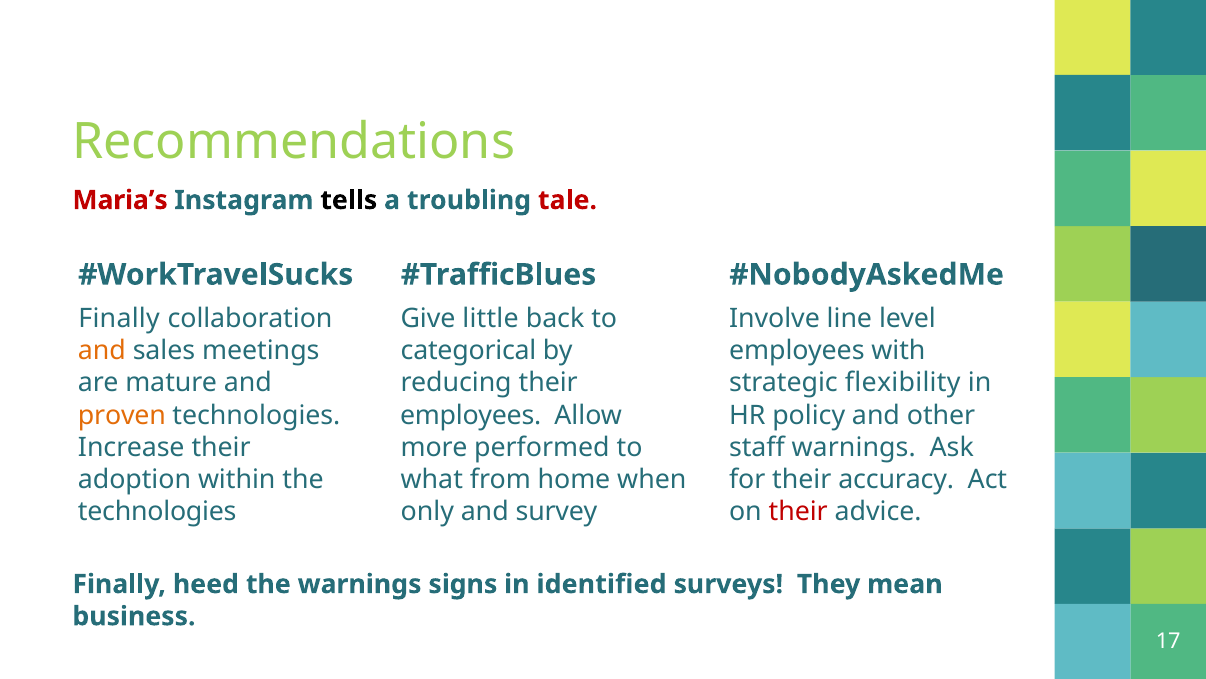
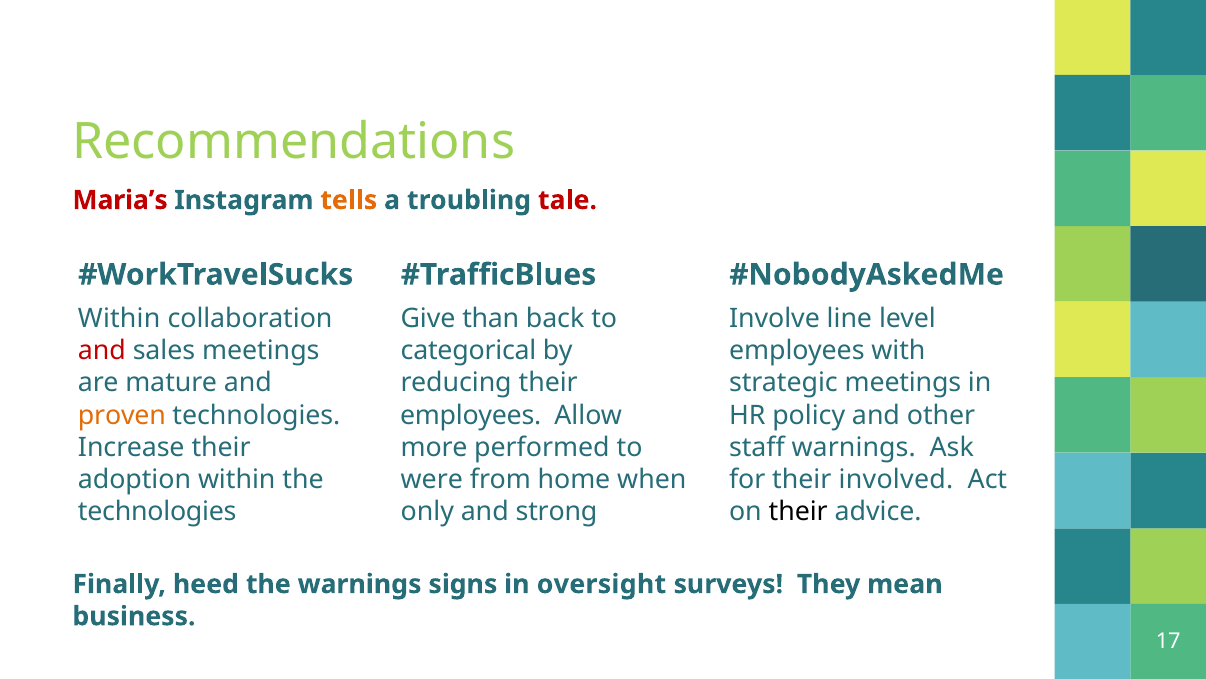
tells colour: black -> orange (349, 200)
Finally: Finally -> Within (119, 318)
little: little -> than (491, 318)
and colour: orange -> red (102, 351)
strategic flexibility: flexibility -> meetings (903, 383)
what: what -> were (432, 479)
accuracy: accuracy -> involved (896, 479)
survey: survey -> strong (557, 511)
their colour: red -> black (798, 511)
identified: identified -> oversight (601, 584)
